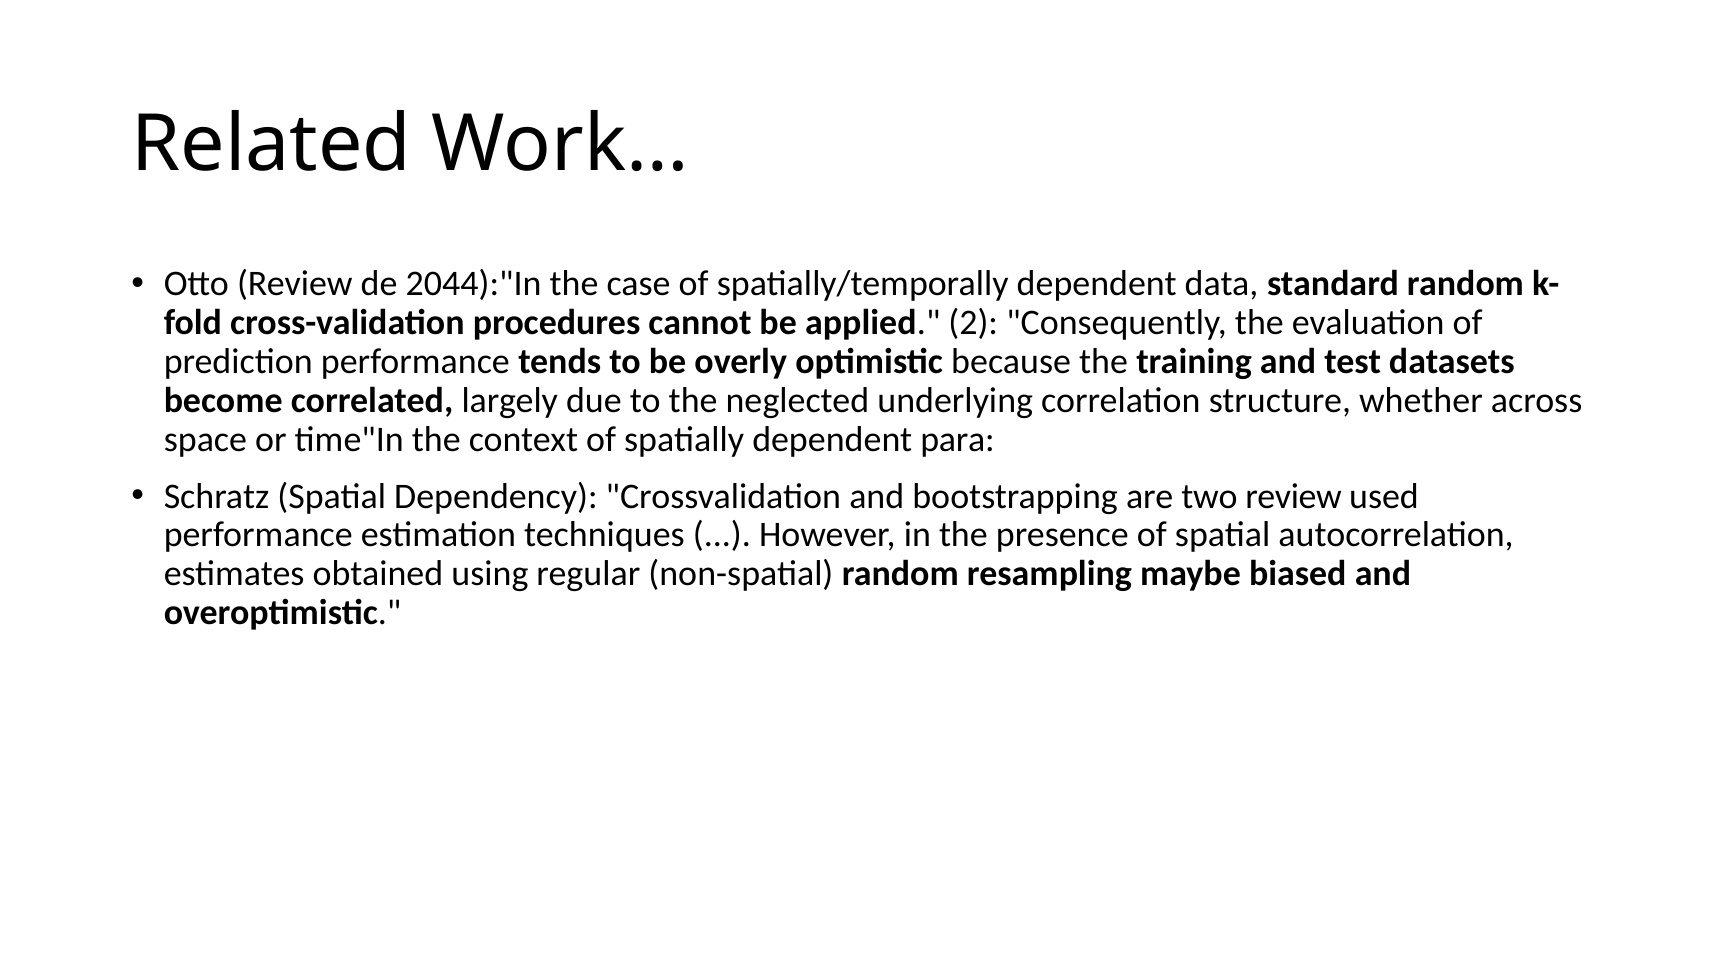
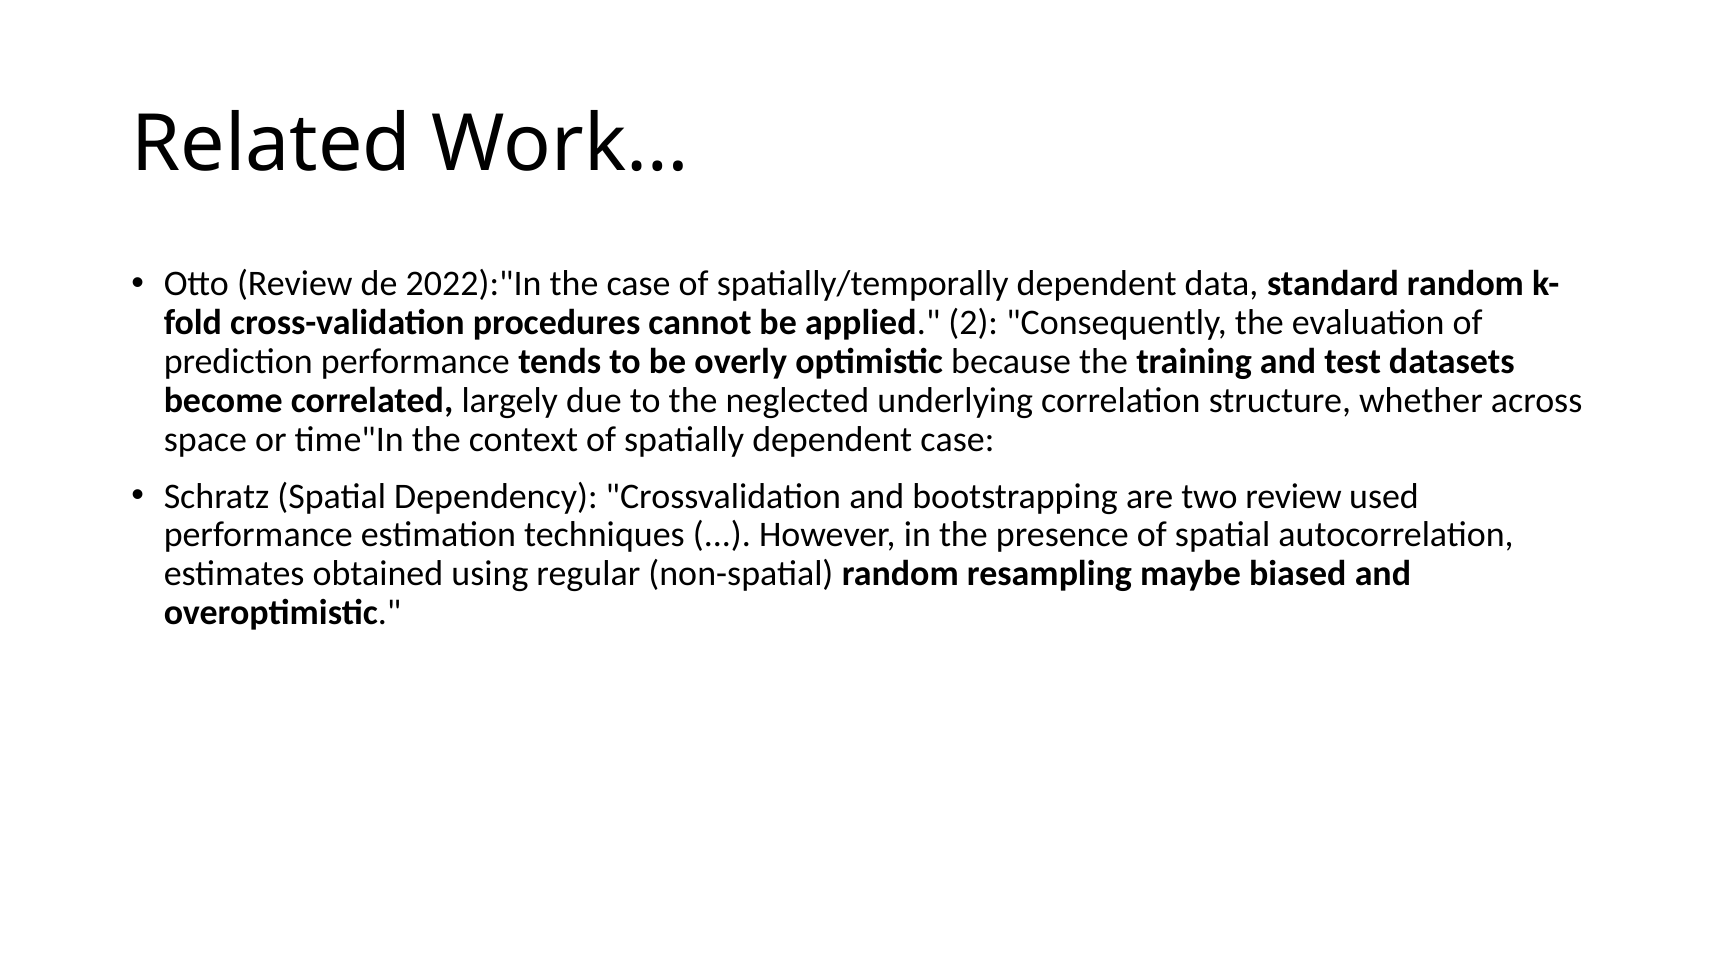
2044):"In: 2044):"In -> 2022):"In (474, 284)
dependent para: para -> case (957, 439)
